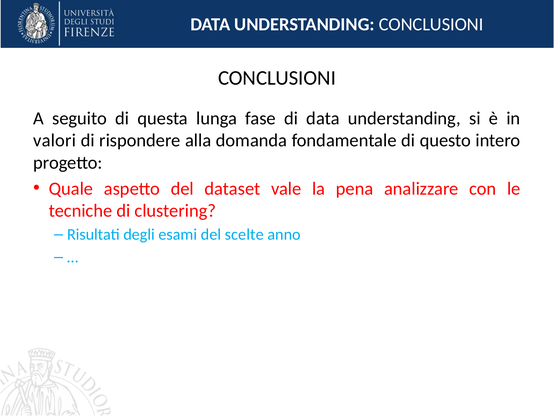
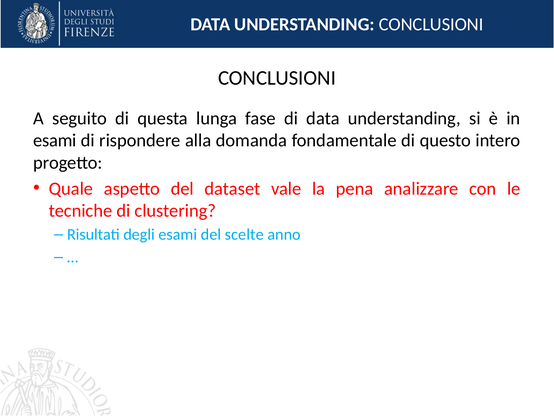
valori: valori -> esami (55, 140)
